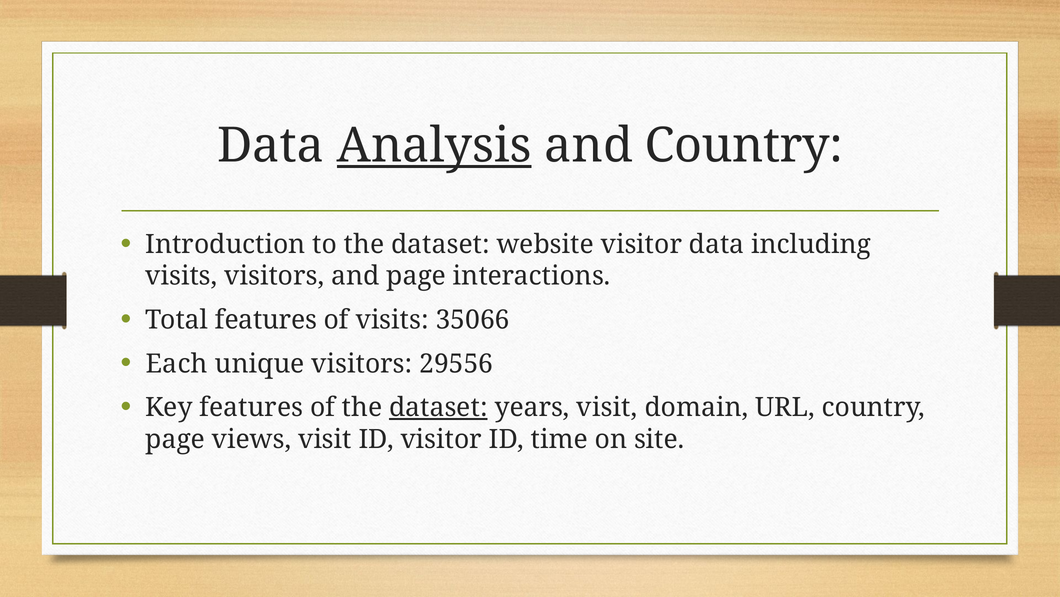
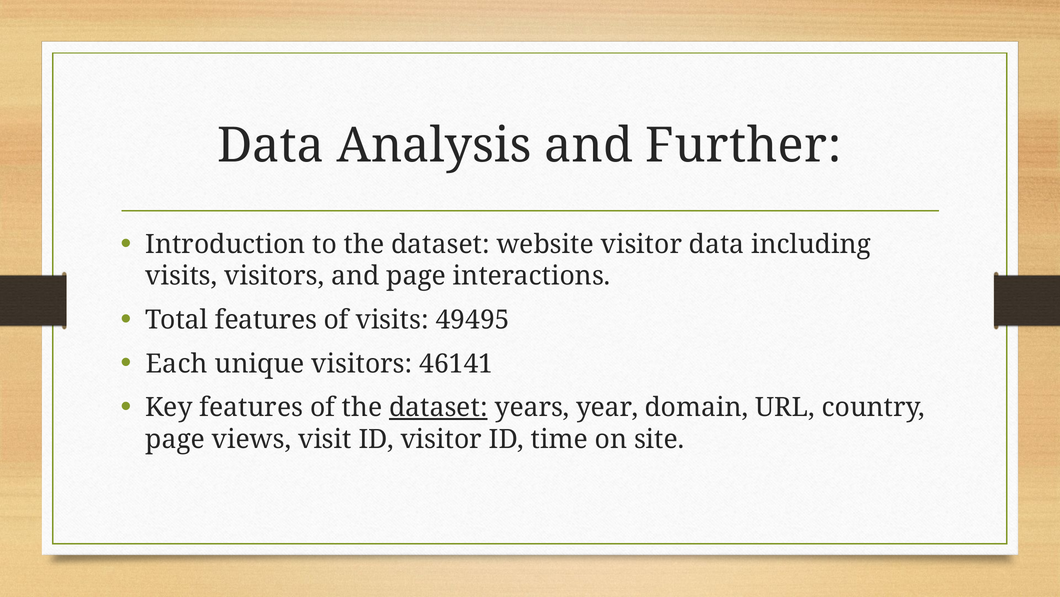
Analysis underline: present -> none (434, 145)
and Country: Country -> Further (743, 145)
35066: 35066 -> 49495 (473, 320)
29556: 29556 -> 46141 (456, 363)
years visit: visit -> year (607, 407)
